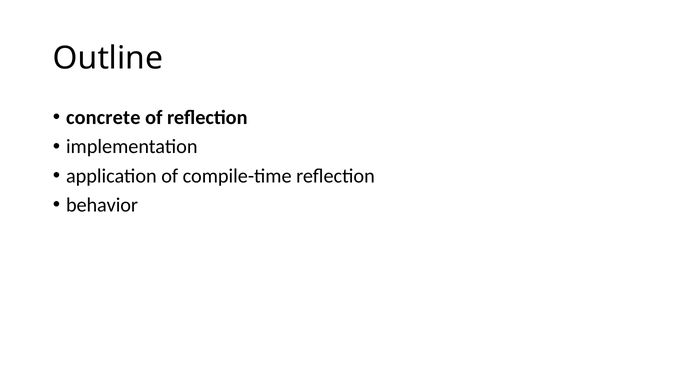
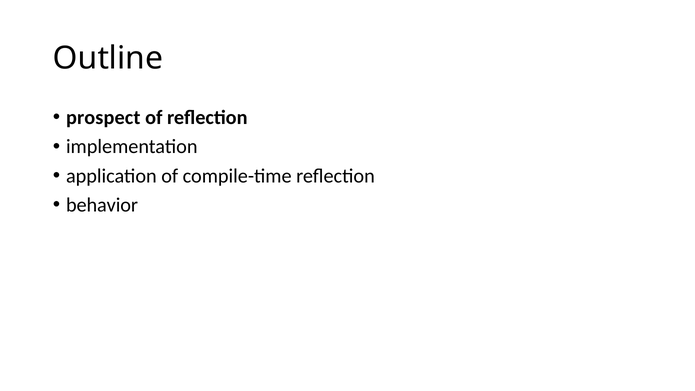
concrete: concrete -> prospect (103, 118)
